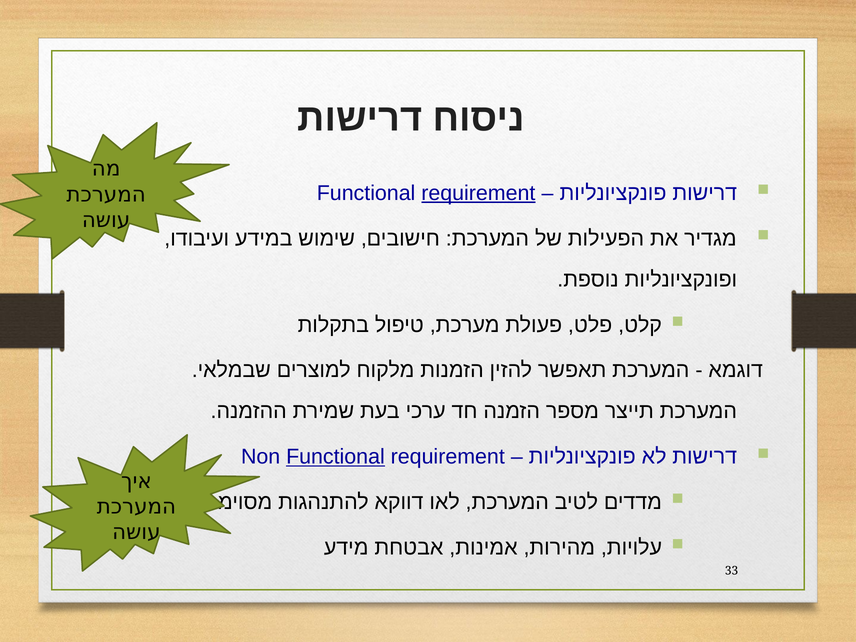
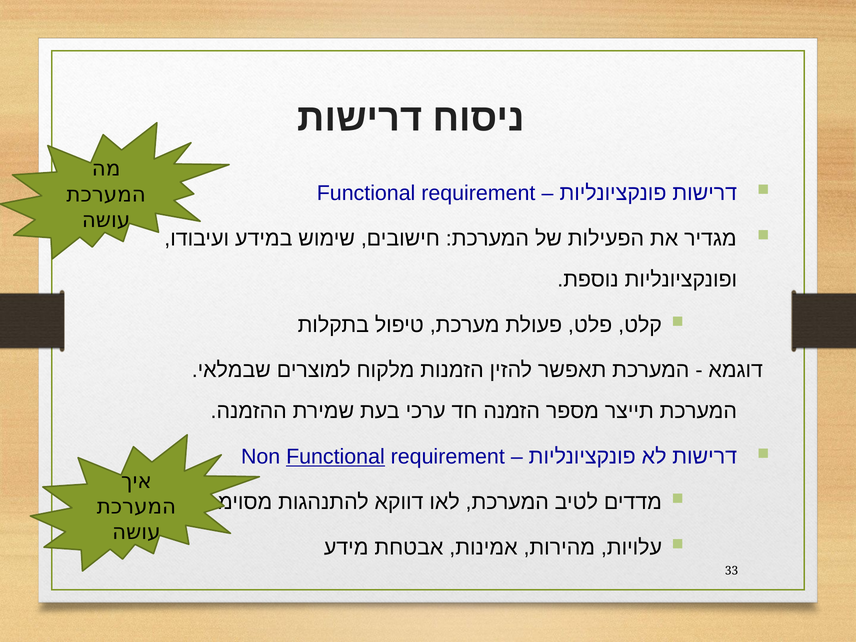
requirement underline: present -> none (478, 193)
